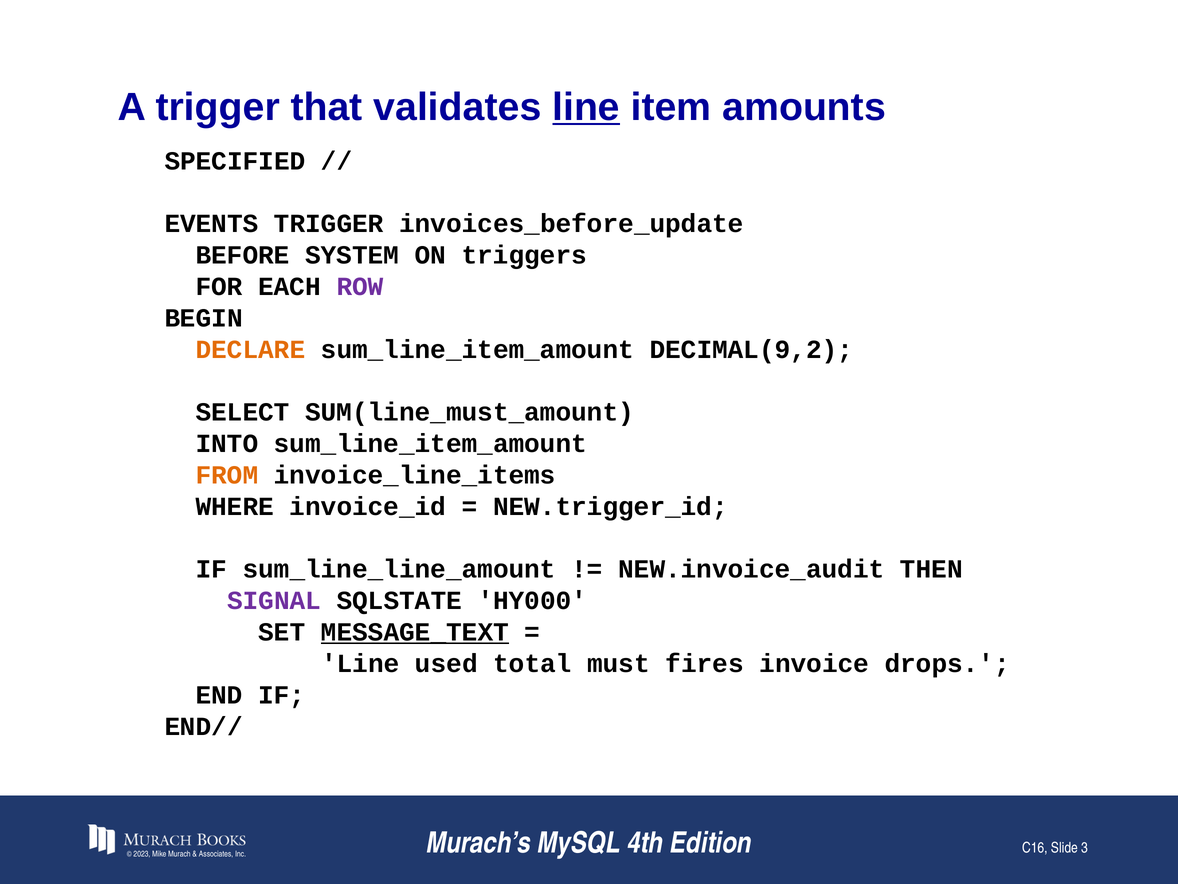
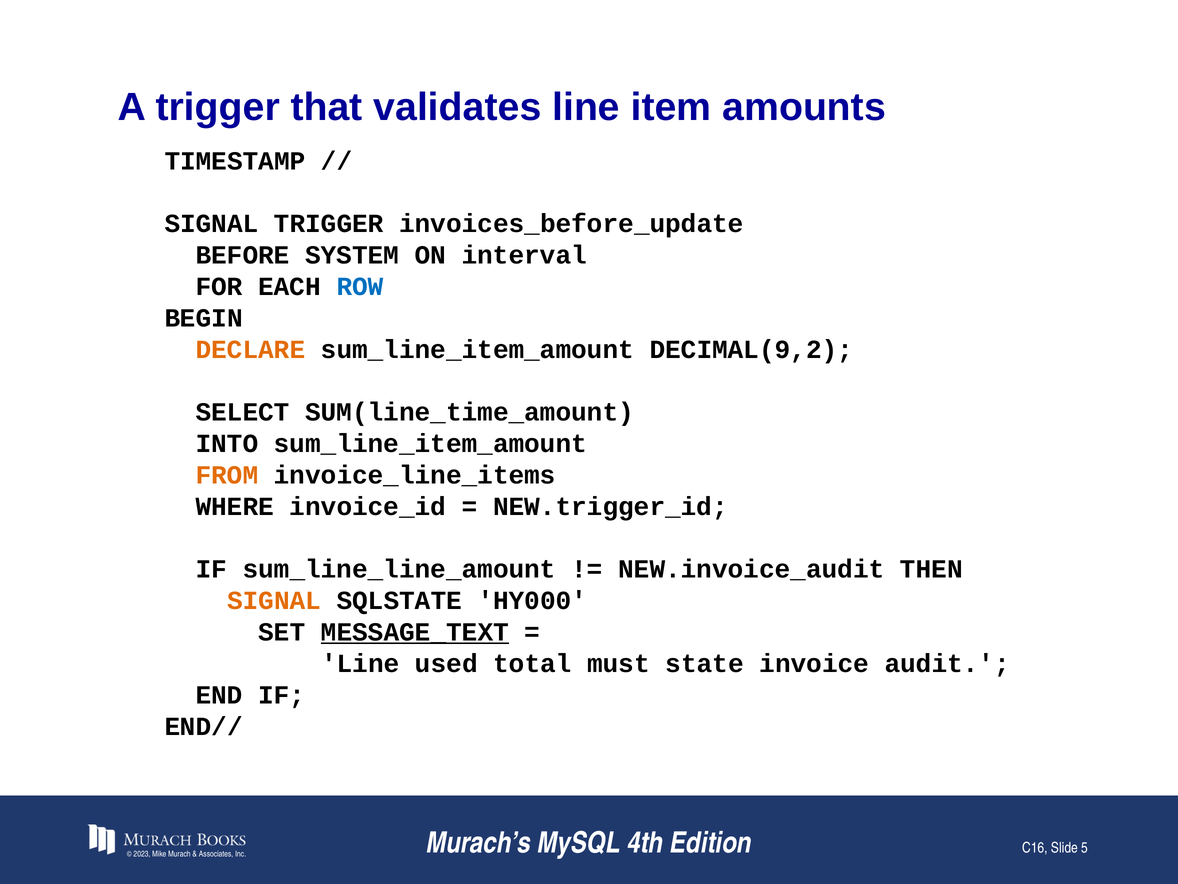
line underline: present -> none (586, 107)
SPECIFIED: SPECIFIED -> TIMESTAMP (235, 161)
EVENTS: EVENTS -> SIGNAL (211, 224)
triggers: triggers -> interval (524, 255)
ROW colour: purple -> blue (360, 286)
SUM(line_must_amount: SUM(line_must_amount -> SUM(line_time_amount (470, 412)
SIGNAL colour: purple -> orange (274, 600)
fires: fires -> state (705, 663)
drops: drops -> audit (947, 663)
3: 3 -> 5 (1084, 848)
